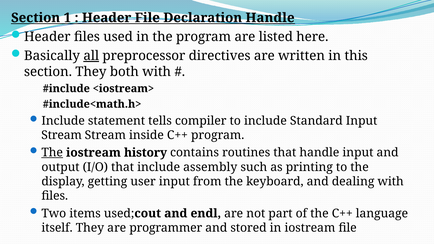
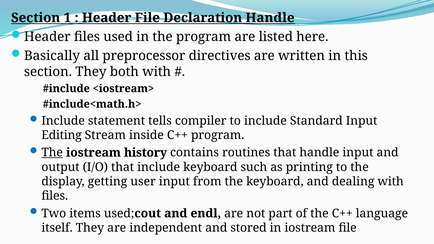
all underline: present -> none (91, 56)
Stream: Stream -> Editing (62, 135)
include assembly: assembly -> keyboard (210, 167)
programmer: programmer -> independent (166, 228)
